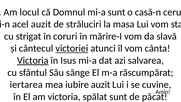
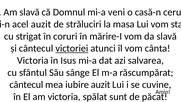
Am locul: locul -> slavă (30, 12)
mi-a sunt: sunt -> veni (117, 12)
Victoria underline: present -> none (33, 60)
iertarea: iertarea -> cântecul (26, 84)
